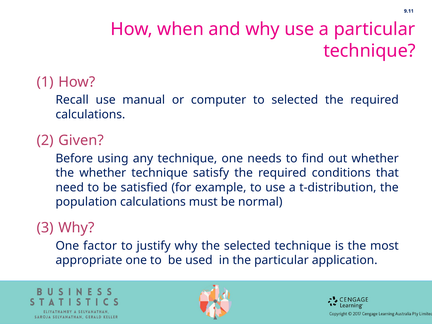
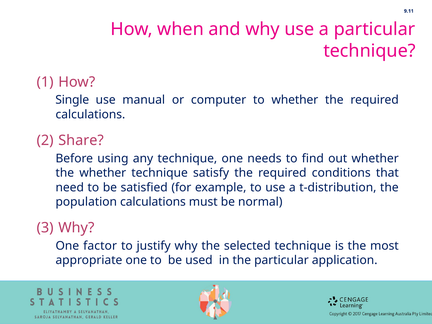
Recall: Recall -> Single (72, 100)
to selected: selected -> whether (295, 100)
Given: Given -> Share (81, 140)
